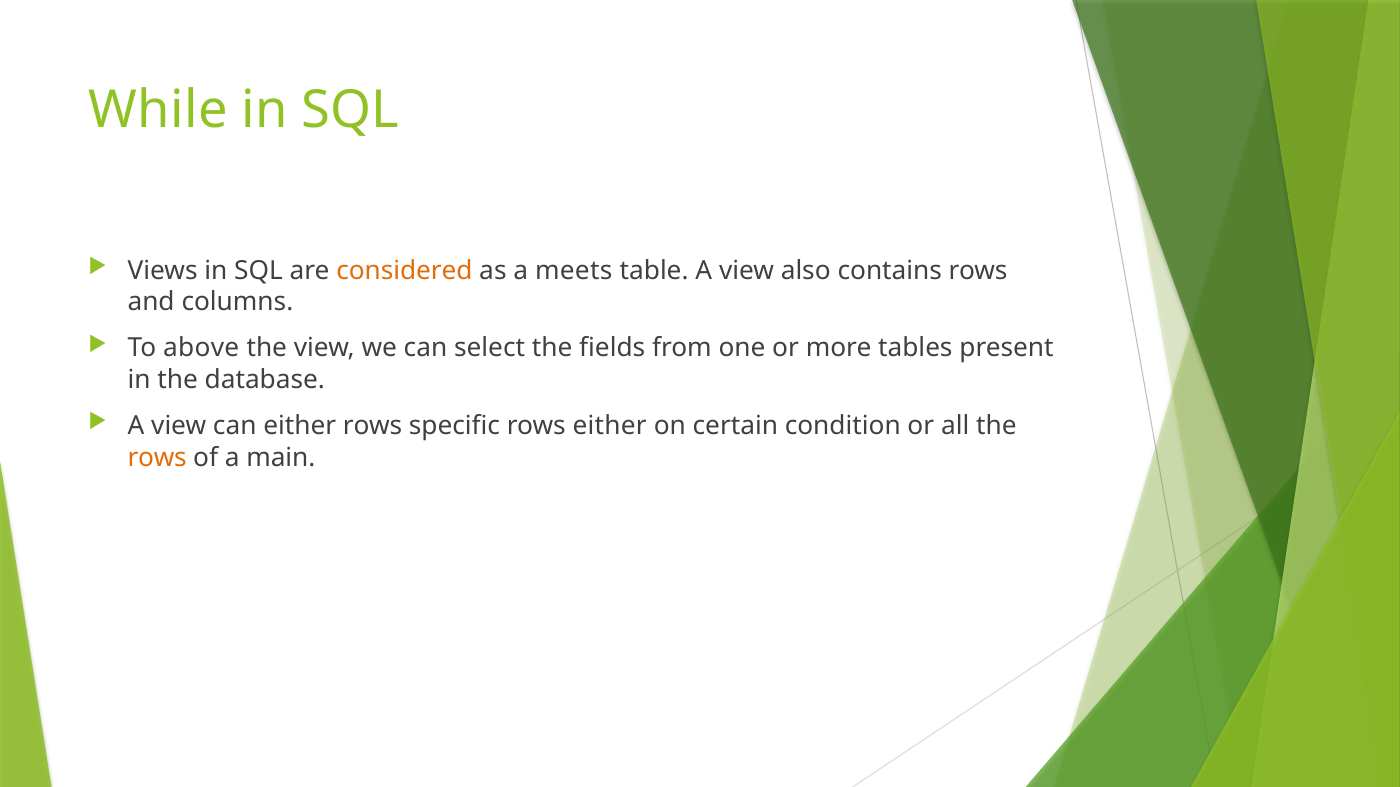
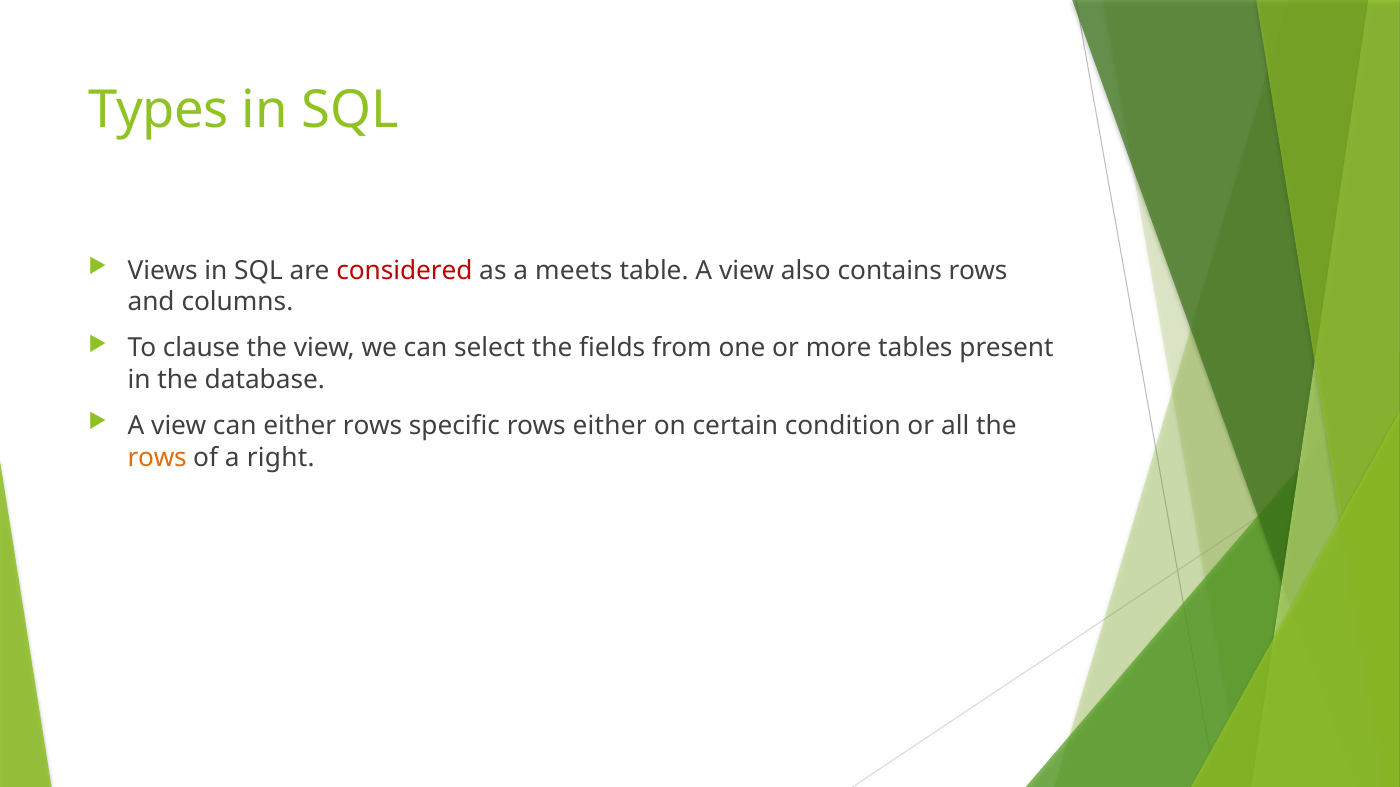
While: While -> Types (158, 110)
considered colour: orange -> red (404, 271)
above: above -> clause (201, 349)
main: main -> right (281, 458)
